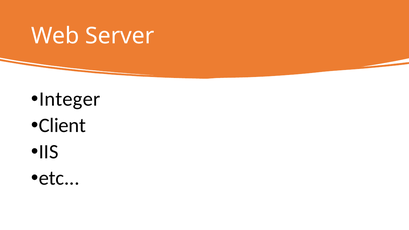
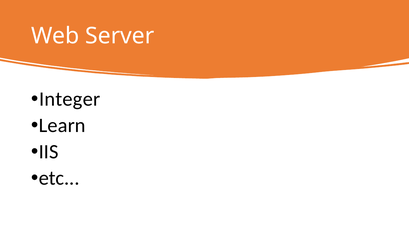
Client: Client -> Learn (62, 126)
